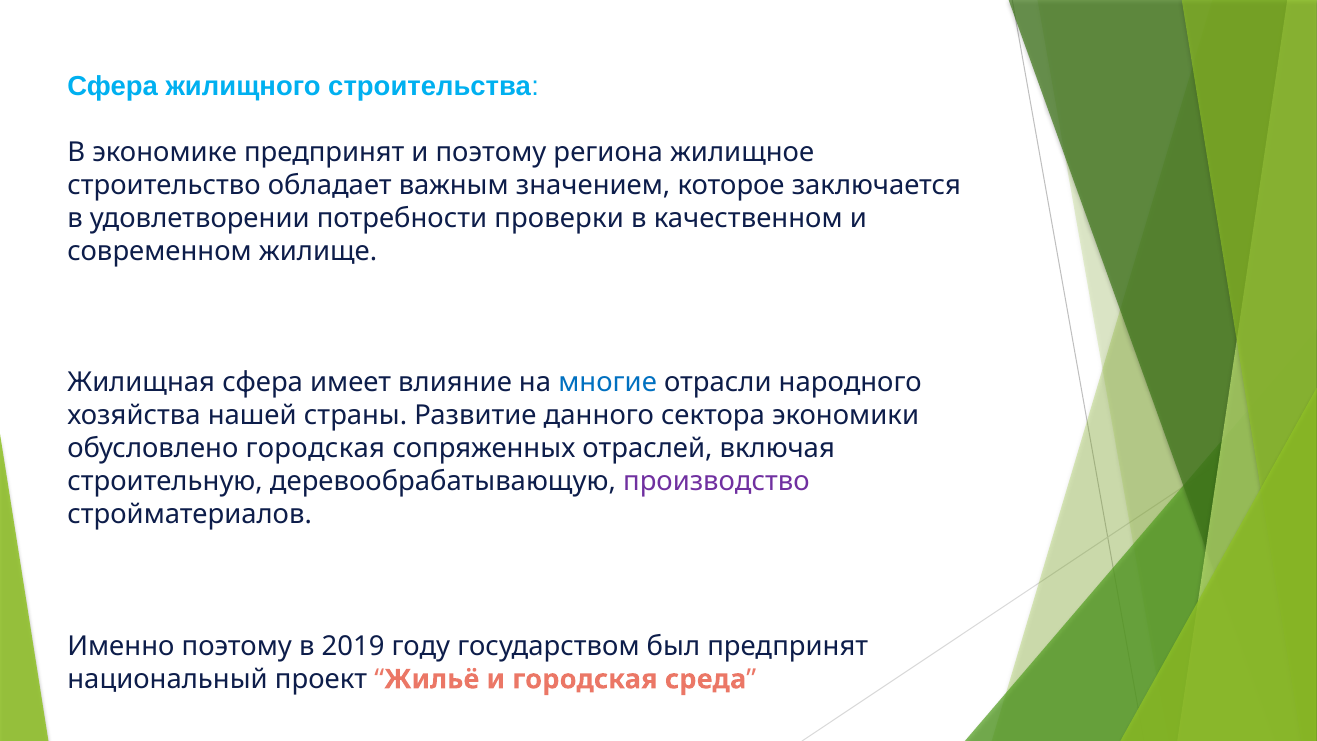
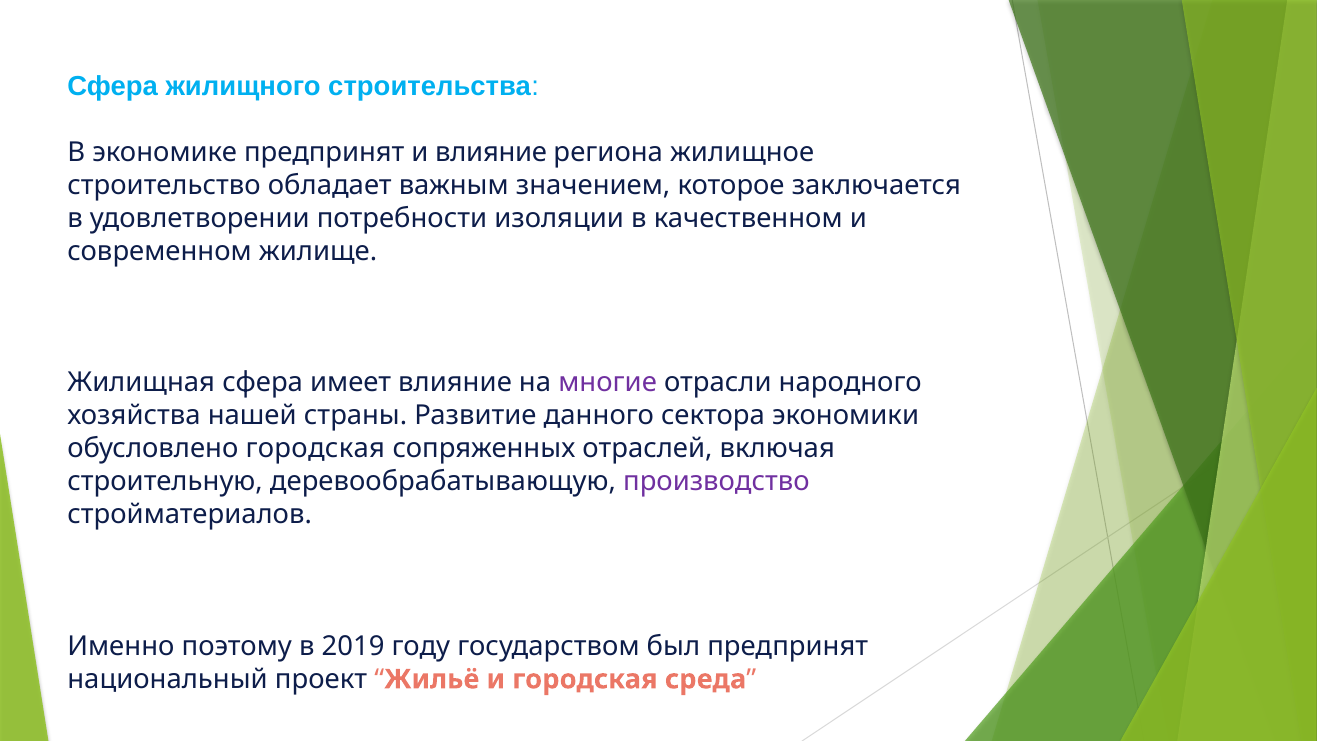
и поэтому: поэтому -> влияние (491, 152)
проверки: проверки -> изоляции (559, 218)
многие colour: blue -> purple (608, 383)
